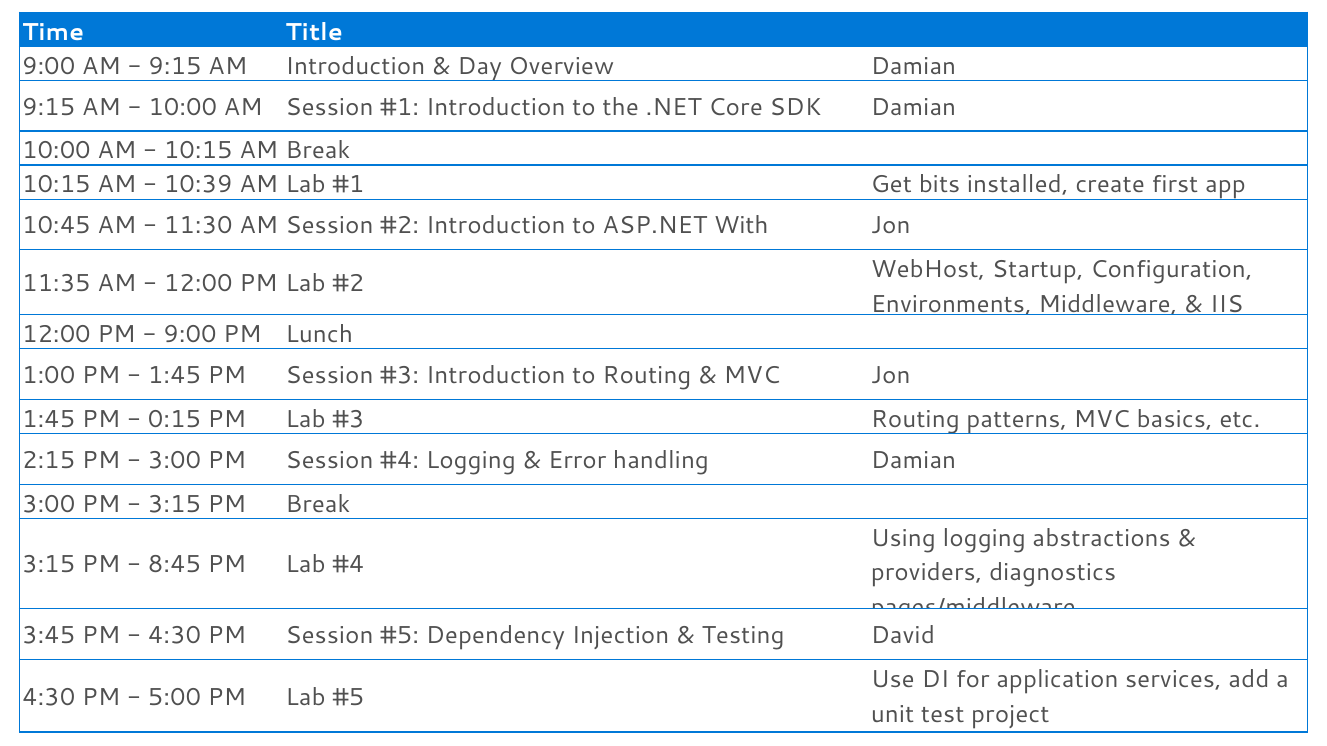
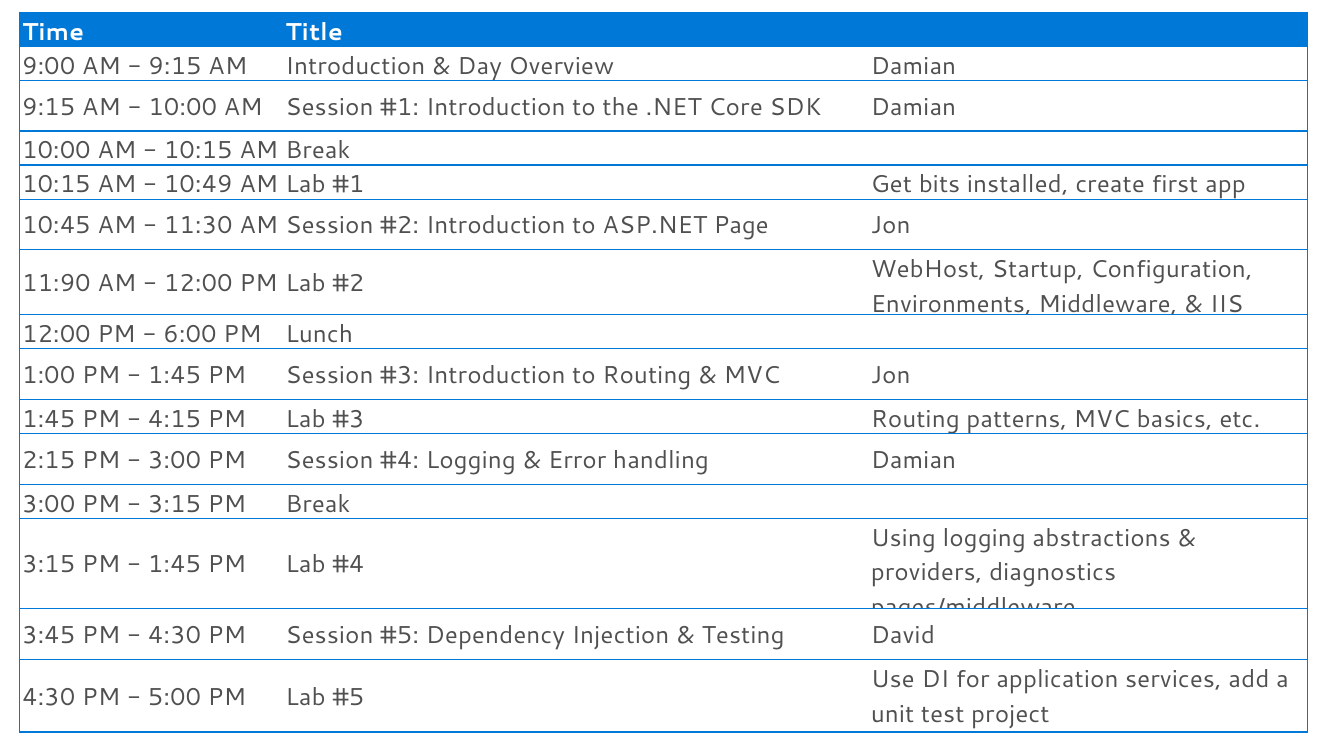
10:39: 10:39 -> 10:49 (198, 185)
With: With -> Page (741, 226)
11:35: 11:35 -> 11:90 (56, 284)
9:00: 9:00 -> 6:00 (190, 335)
0:15: 0:15 -> 4:15 (175, 420)
8:45: 8:45 -> 1:45 (175, 565)
